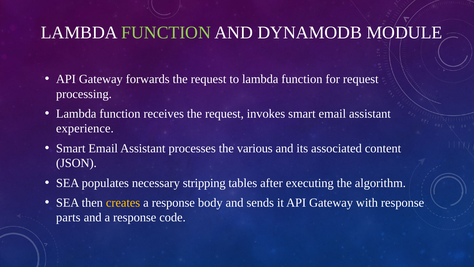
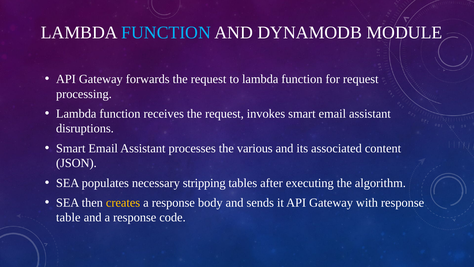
FUNCTION colour: light green -> light blue (166, 33)
experience: experience -> disruptions (85, 128)
parts: parts -> table (68, 217)
